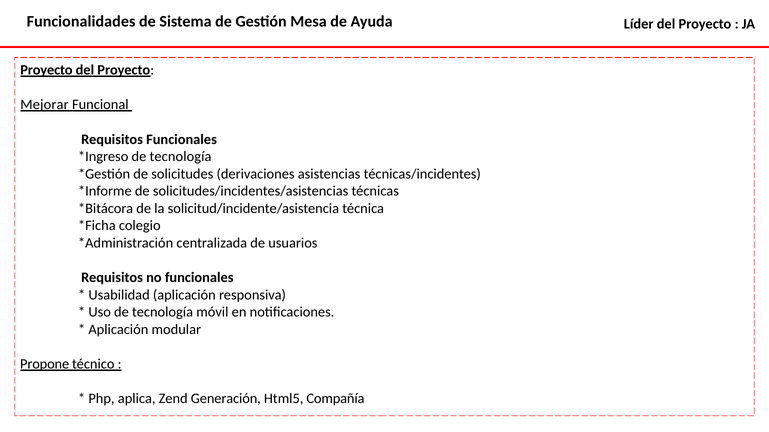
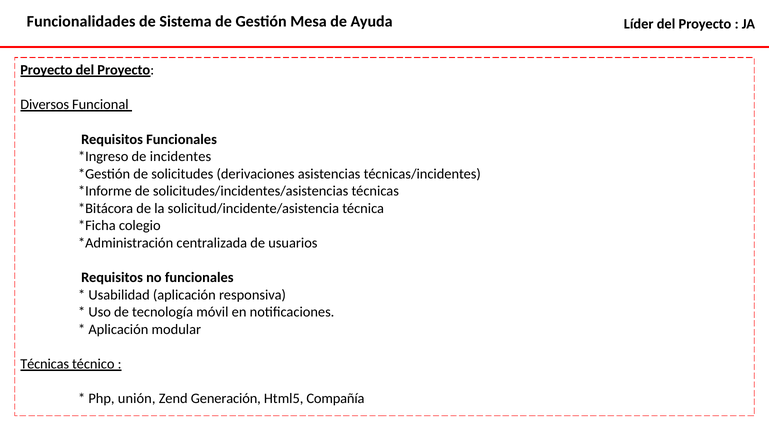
Mejorar: Mejorar -> Diversos (45, 105)
tecnología: tecnología -> incidentes (181, 157)
Propone: Propone -> Técnicas (45, 364)
aplica: aplica -> unión (137, 399)
